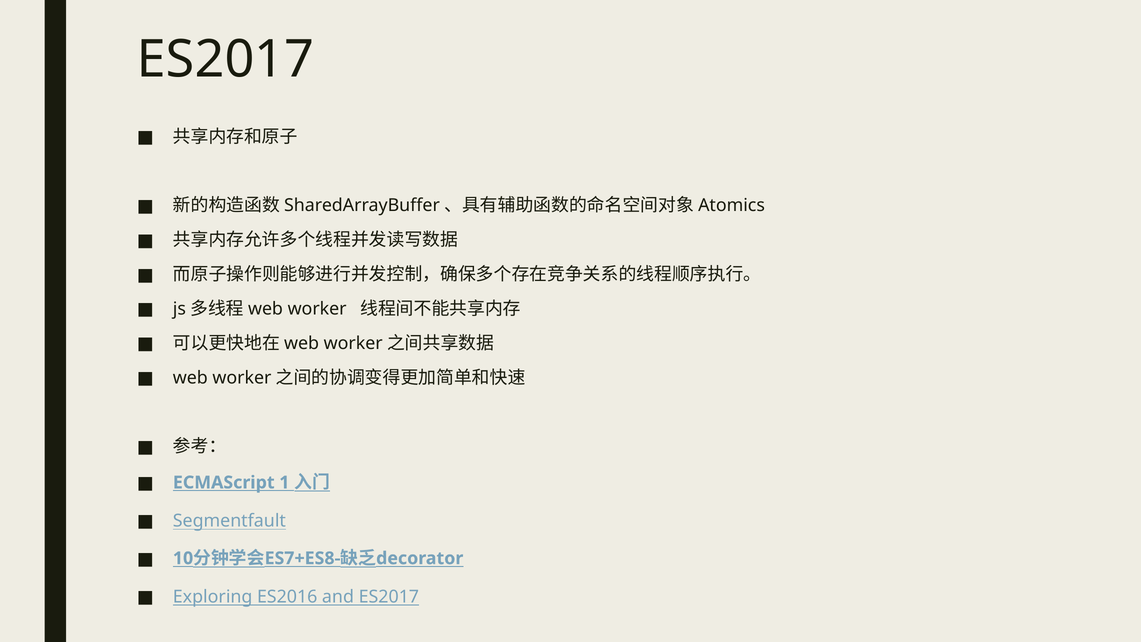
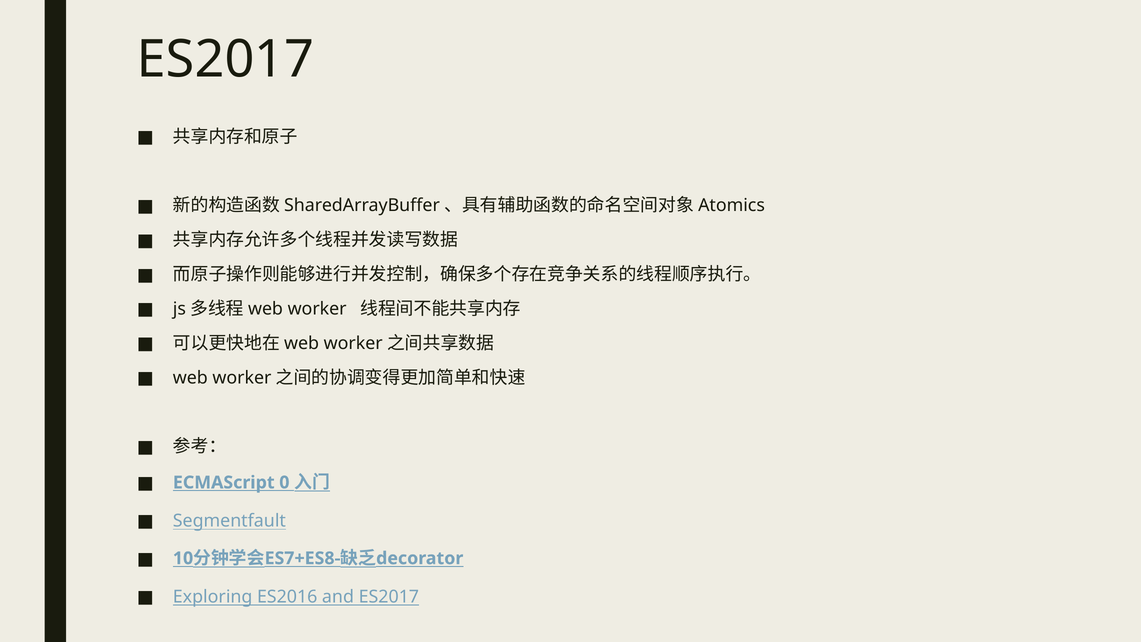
1: 1 -> 0 (284, 482)
